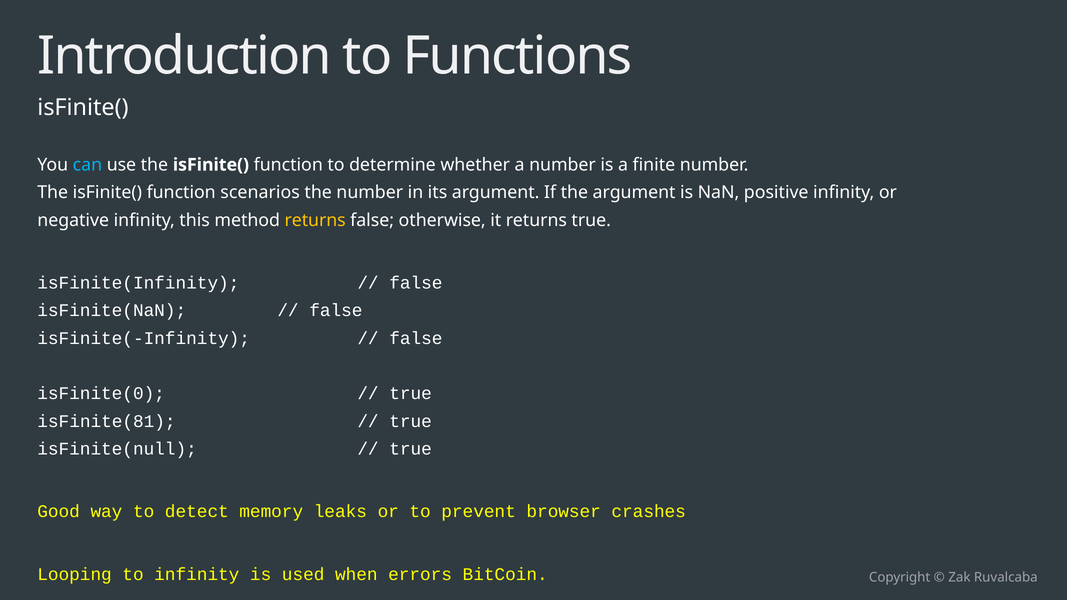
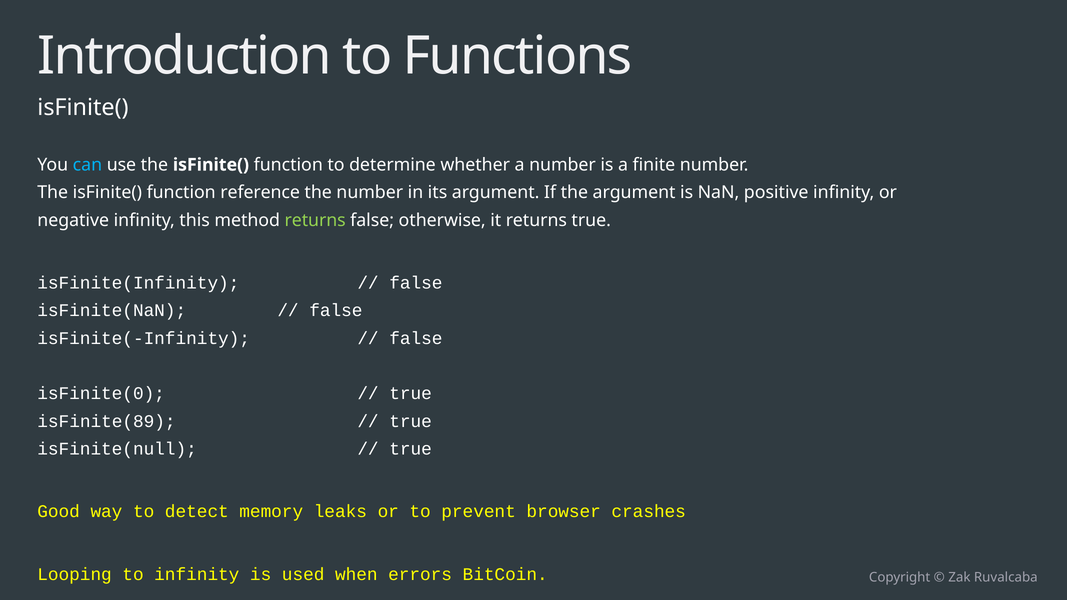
scenarios: scenarios -> reference (260, 193)
returns colour: yellow -> light green (315, 220)
isFinite(81: isFinite(81 -> isFinite(89 (106, 421)
